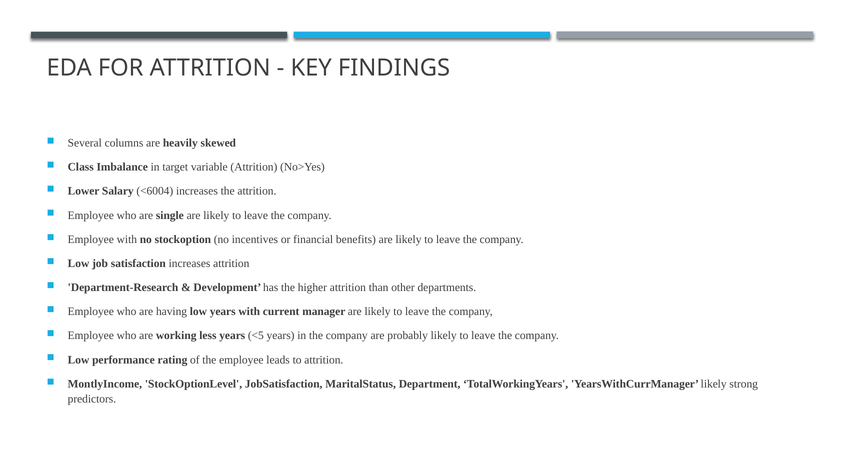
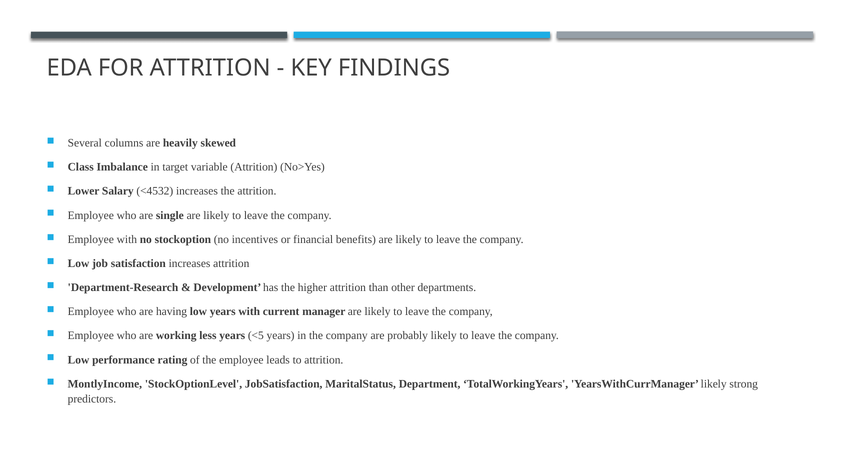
<6004: <6004 -> <4532 (155, 191)
